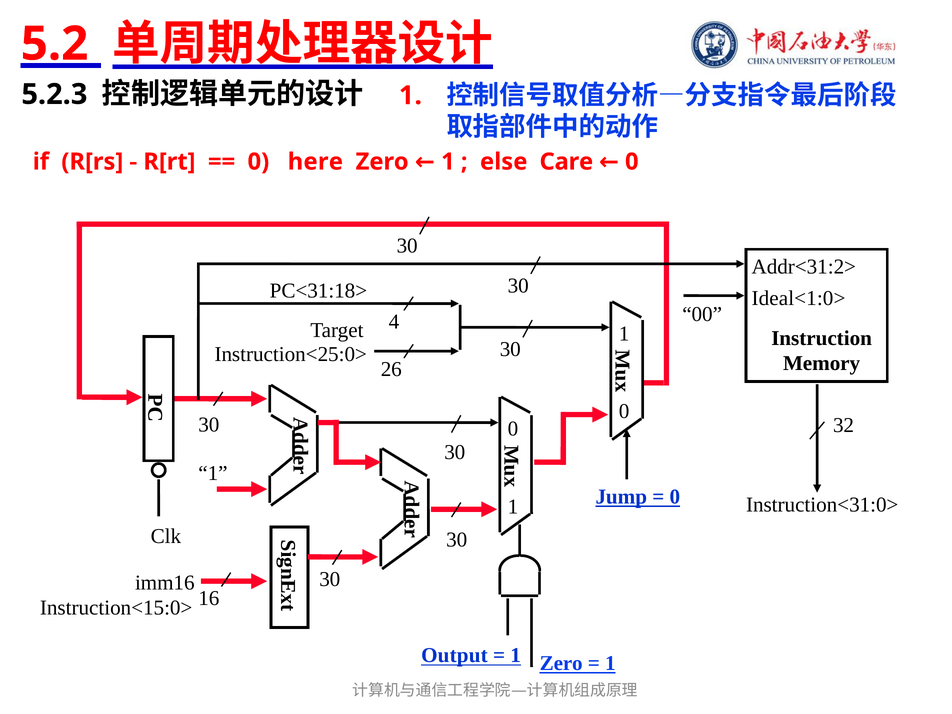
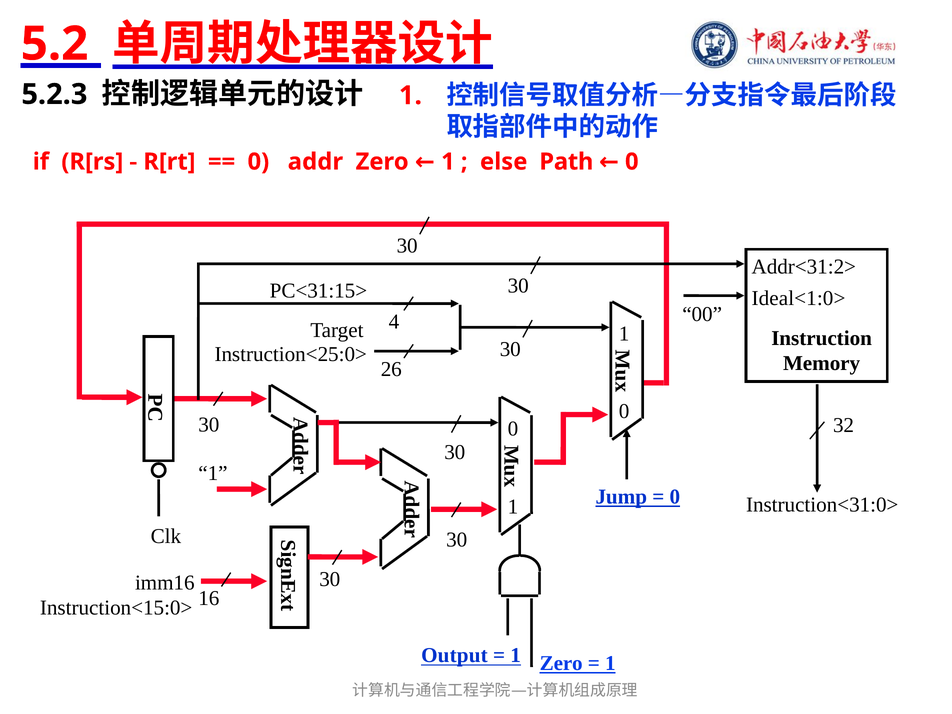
here: here -> addr (315, 162)
Care: Care -> Path (566, 162)
PC<31:18>: PC<31:18> -> PC<31:15> (318, 291)
